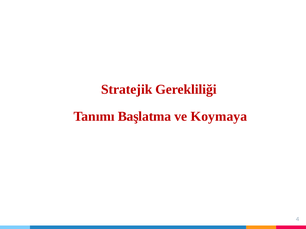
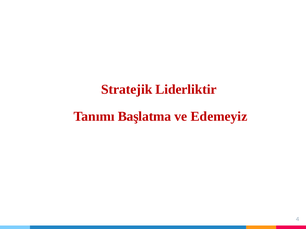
Gerekliliği: Gerekliliği -> Liderliktir (186, 90)
Koymaya: Koymaya -> Edemeyiz (219, 117)
